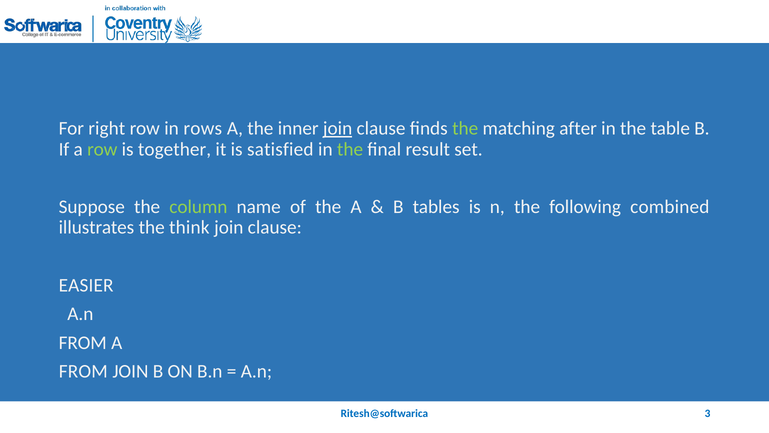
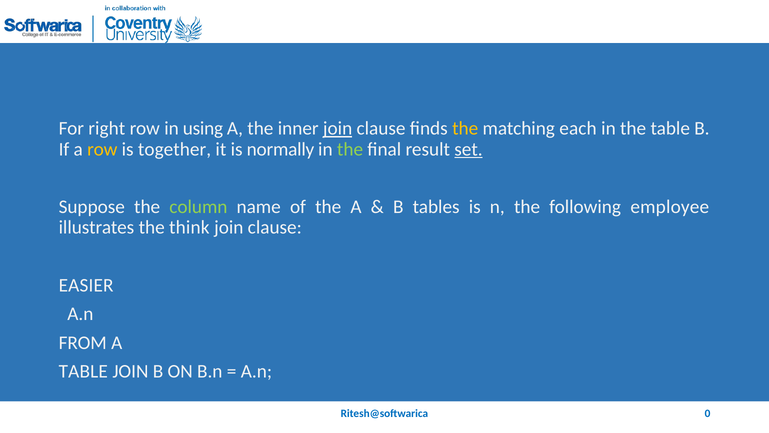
rows: rows -> using (203, 128)
the colour: light green -> yellow (465, 128)
after: after -> each (578, 128)
row colour: light green -> yellow (102, 149)
satisfied: satisfied -> normally (280, 149)
set underline: none -> present (468, 149)
combined: combined -> employee (670, 207)
FROM: FROM -> TABLE (83, 371)
3: 3 -> 0 (708, 413)
